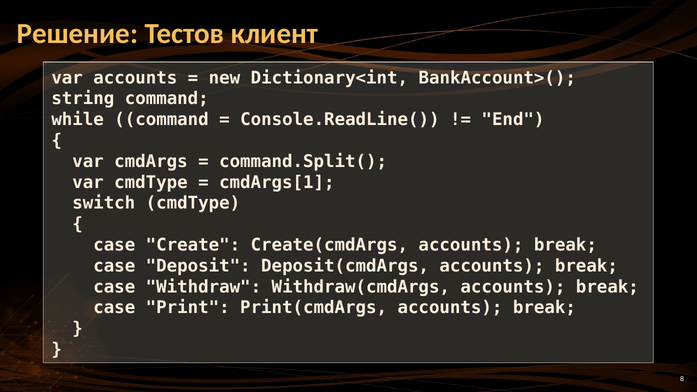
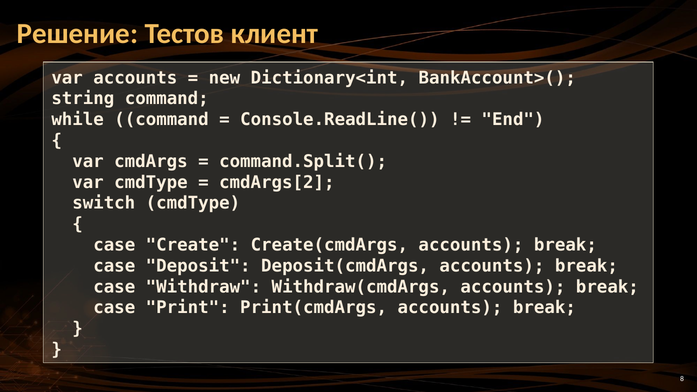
cmdArgs[1: cmdArgs[1 -> cmdArgs[2 (277, 182)
